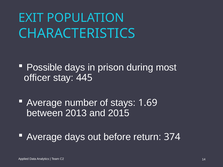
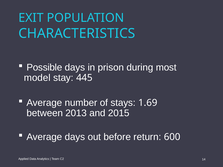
officer: officer -> model (37, 78)
374: 374 -> 600 (172, 137)
